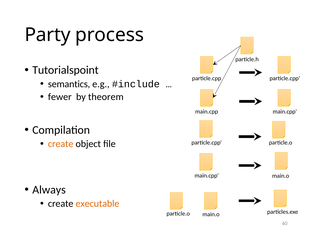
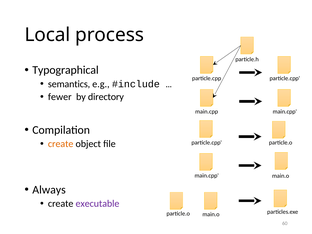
Party: Party -> Local (47, 35)
Tutorialspoint: Tutorialspoint -> Typographical (66, 70)
theorem: theorem -> directory (106, 97)
executable colour: orange -> purple (97, 204)
